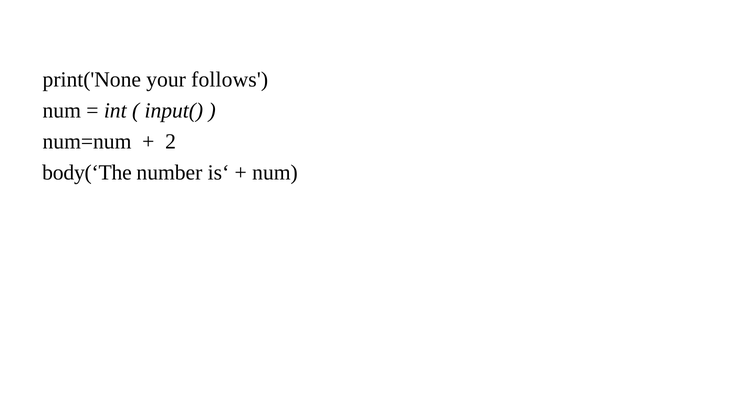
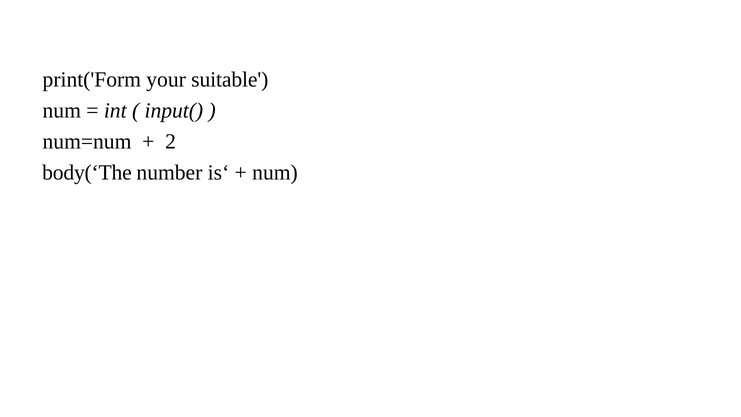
print('None: print('None -> print('Form (92, 79)
follows: follows -> suitable (230, 79)
